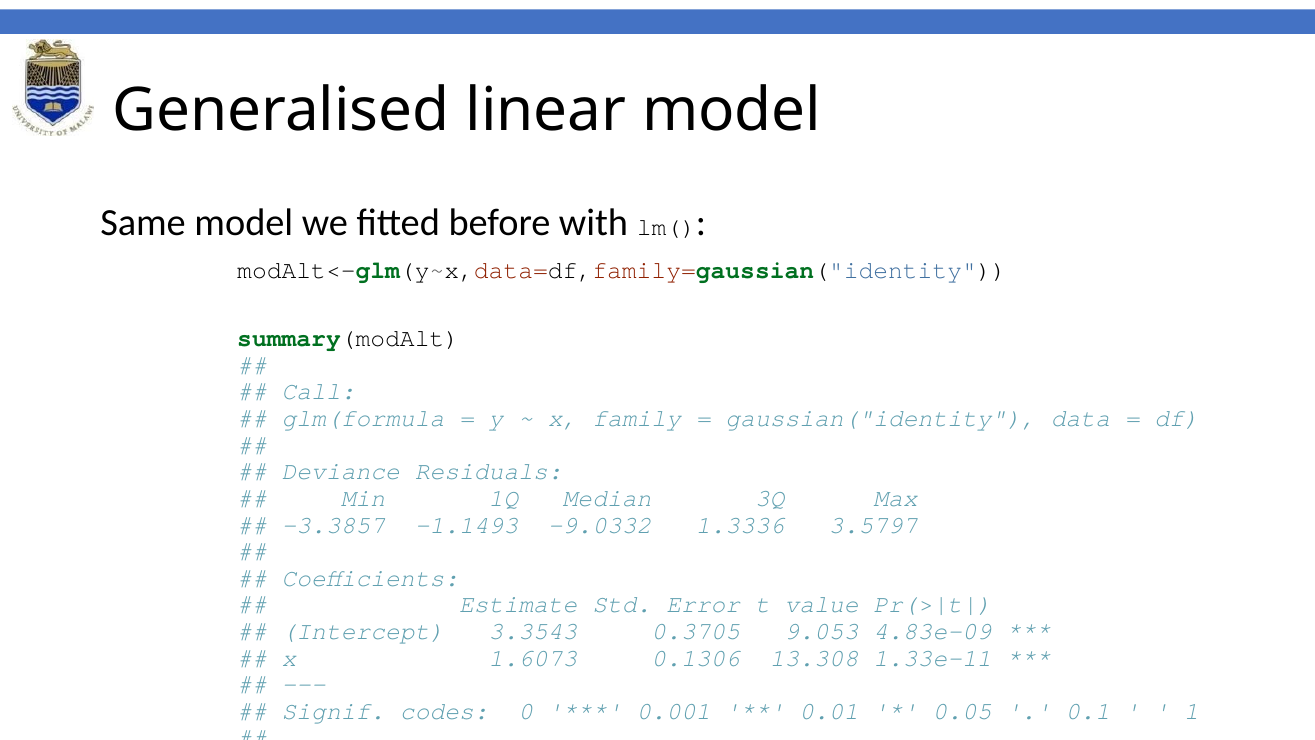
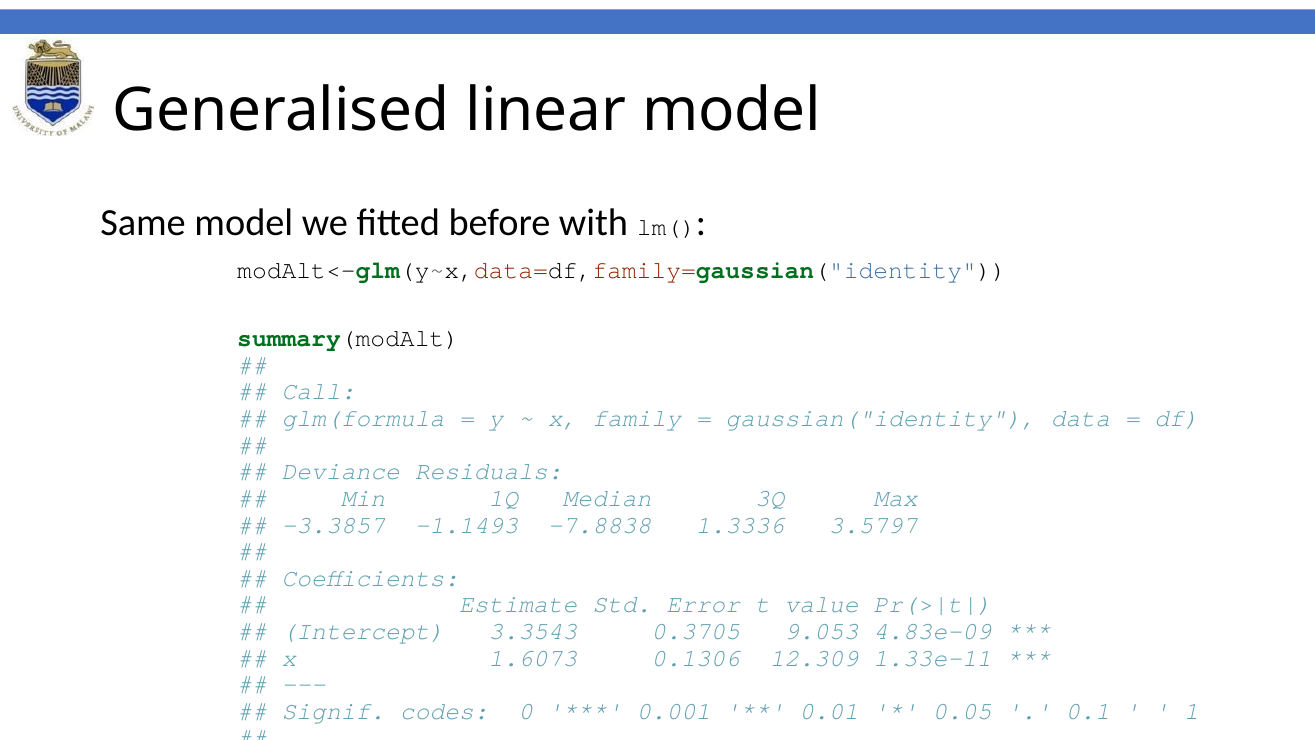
-9.0332: -9.0332 -> -7.8838 (600, 525)
13.308: 13.308 -> 12.309 (814, 658)
